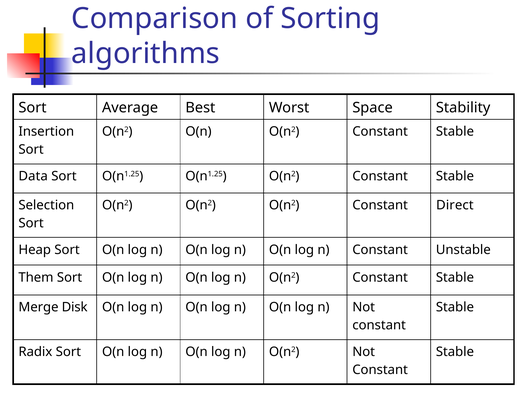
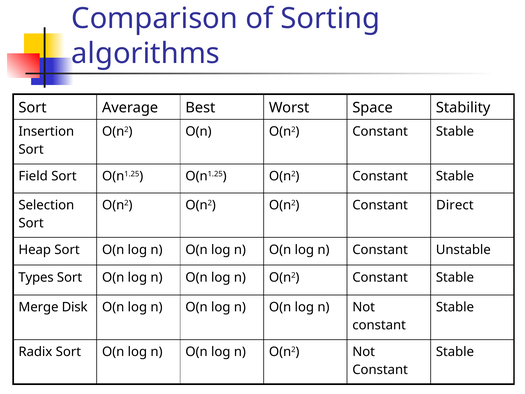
Data: Data -> Field (33, 176)
Them: Them -> Types (36, 277)
